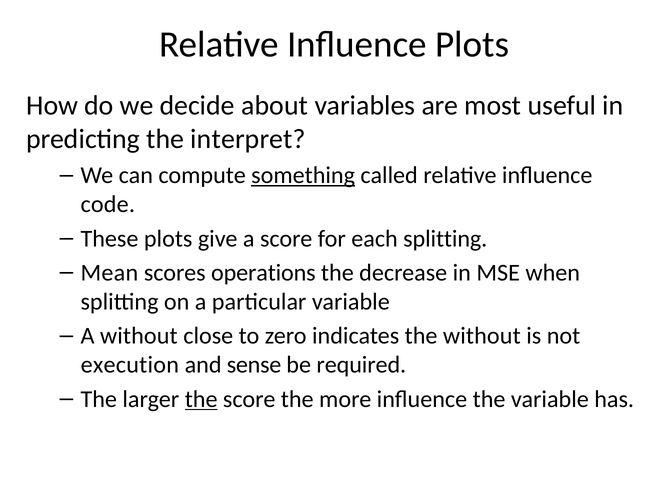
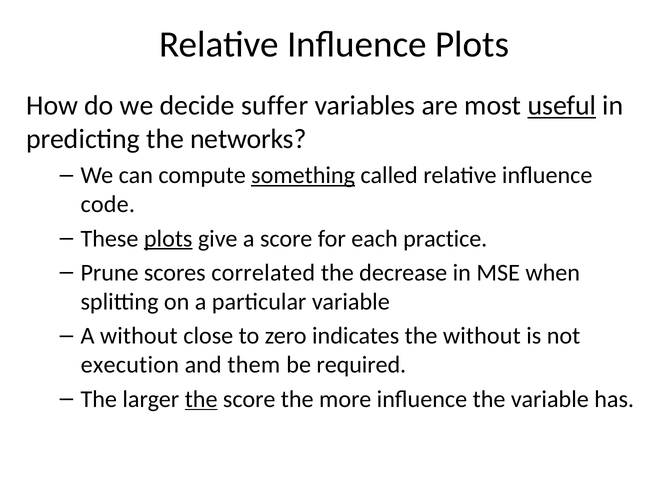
about: about -> suffer (275, 106)
useful underline: none -> present (562, 106)
interpret: interpret -> networks (248, 139)
plots underline: none -> present (168, 238)
each splitting: splitting -> practice (445, 238)
Mean: Mean -> Prune (110, 273)
operations: operations -> correlated (263, 273)
sense: sense -> them (254, 365)
